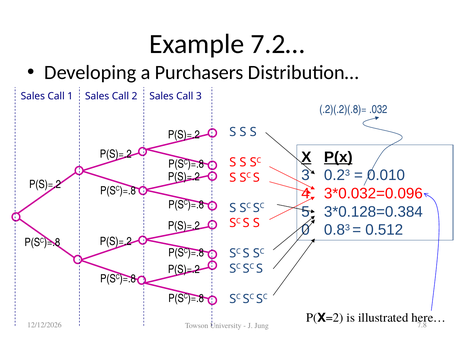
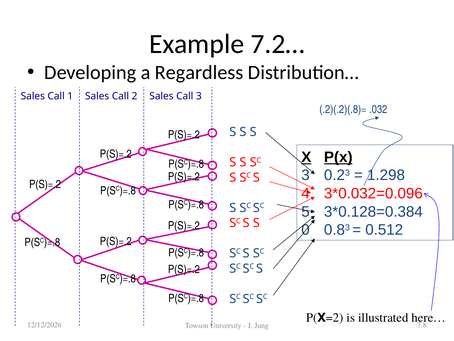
Purchasers: Purchasers -> Regardless (199, 73)
0.010: 0.010 -> 1.298 (386, 175)
